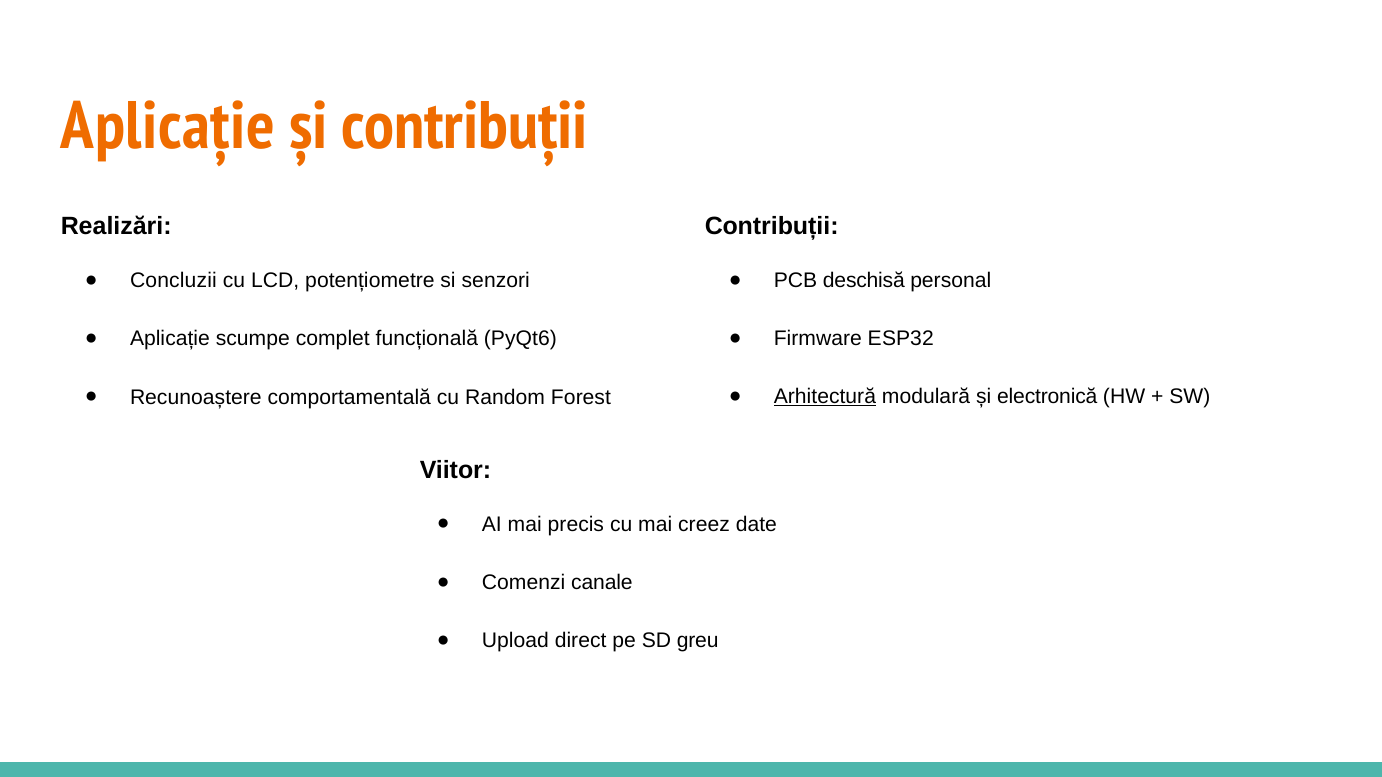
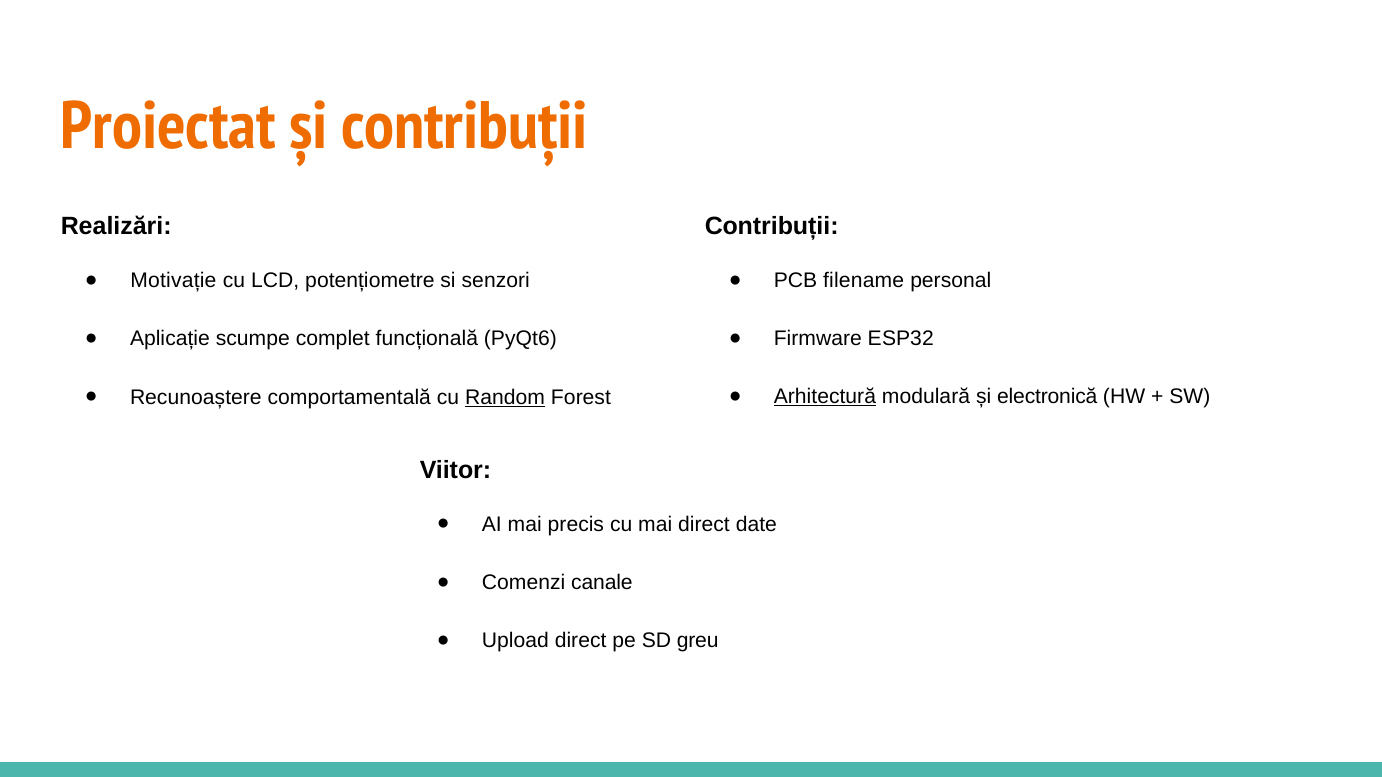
Aplicație: Aplicație -> Proiectat (168, 126)
Concluzii: Concluzii -> Motivație (173, 281)
deschisă: deschisă -> filename (864, 281)
Random underline: none -> present (505, 397)
mai creez: creez -> direct (704, 524)
